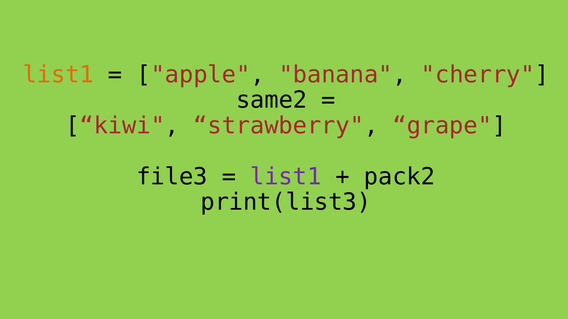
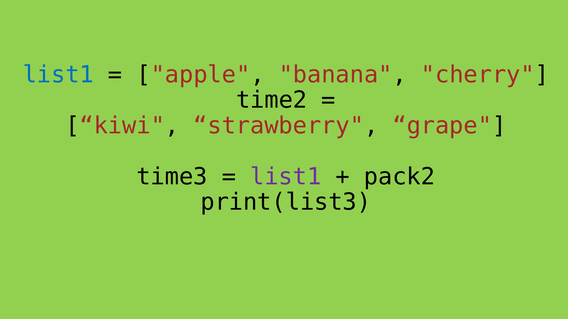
list1 colour: orange -> blue (58, 75)
same2: same2 -> time2 (272, 100)
file3: file3 -> time3 (172, 177)
